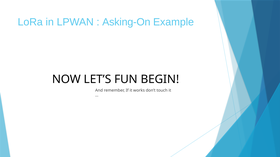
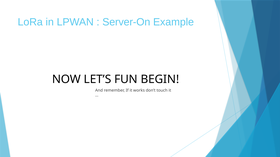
Asking-On: Asking-On -> Server-On (126, 22)
